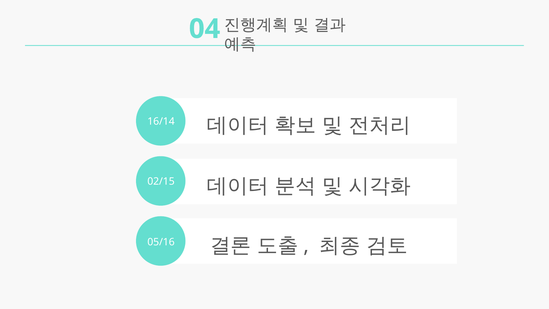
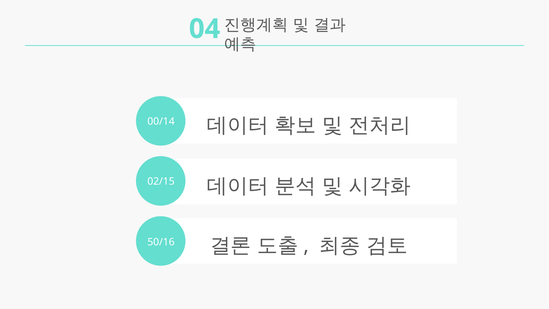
16/14: 16/14 -> 00/14 (161, 121)
05/16: 05/16 -> 50/16 (161, 242)
